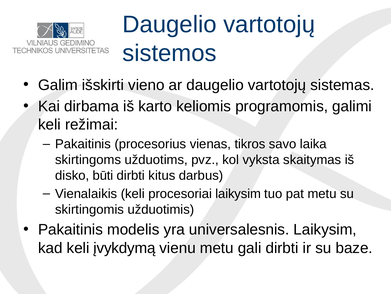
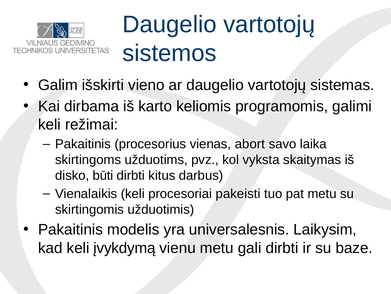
tikros: tikros -> abort (250, 144)
procesoriai laikysim: laikysim -> pakeisti (238, 193)
